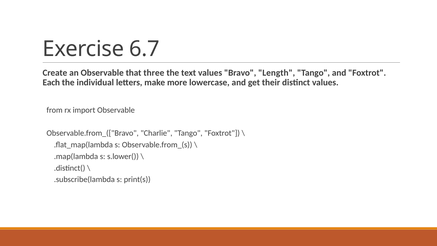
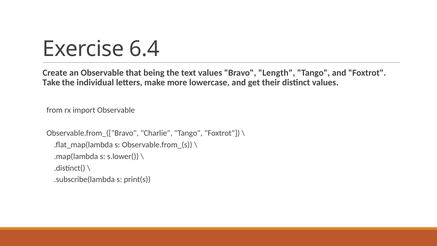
6.7: 6.7 -> 6.4 (145, 49)
three: three -> being (154, 73)
Each: Each -> Take (51, 83)
